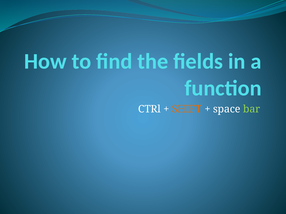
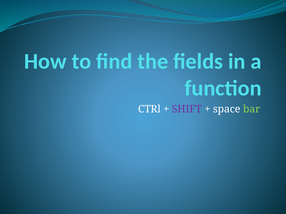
SHIFT colour: orange -> purple (187, 109)
